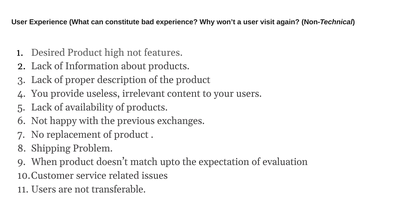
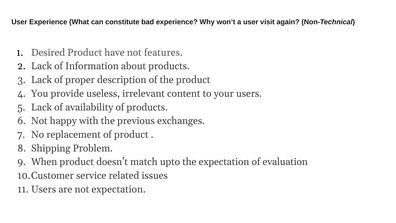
high: high -> have (115, 52)
not transferable: transferable -> expectation (119, 189)
